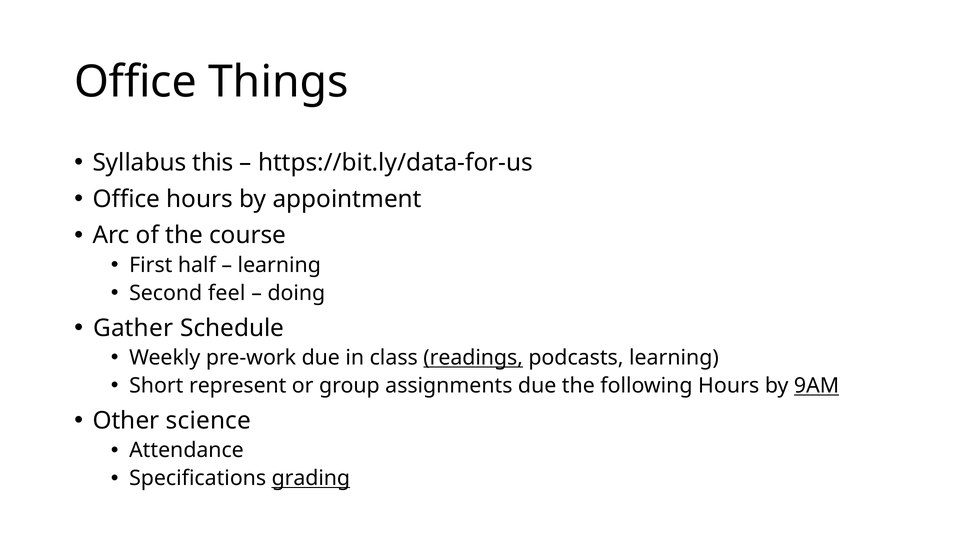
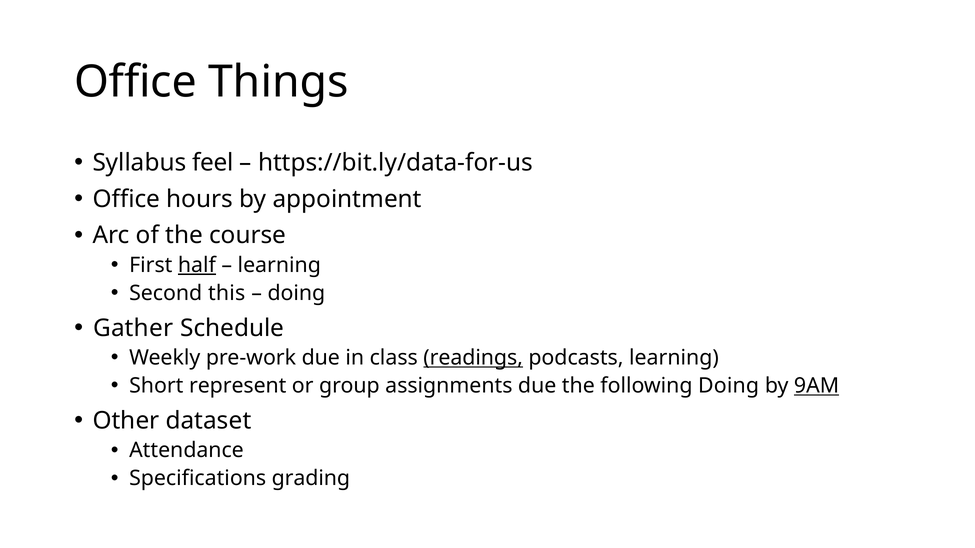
this: this -> feel (213, 163)
half underline: none -> present (197, 265)
feel: feel -> this (227, 293)
following Hours: Hours -> Doing (729, 386)
science: science -> dataset (208, 421)
grading underline: present -> none (311, 479)
